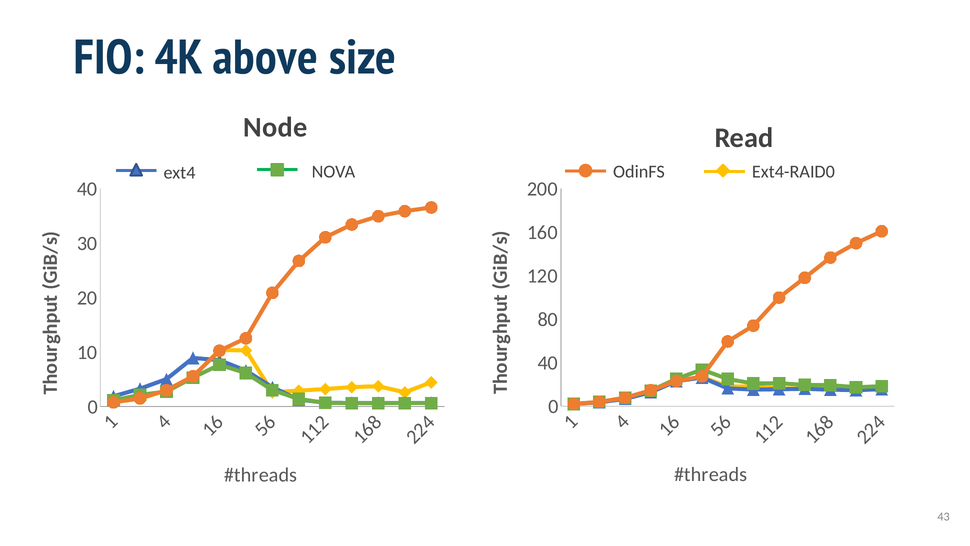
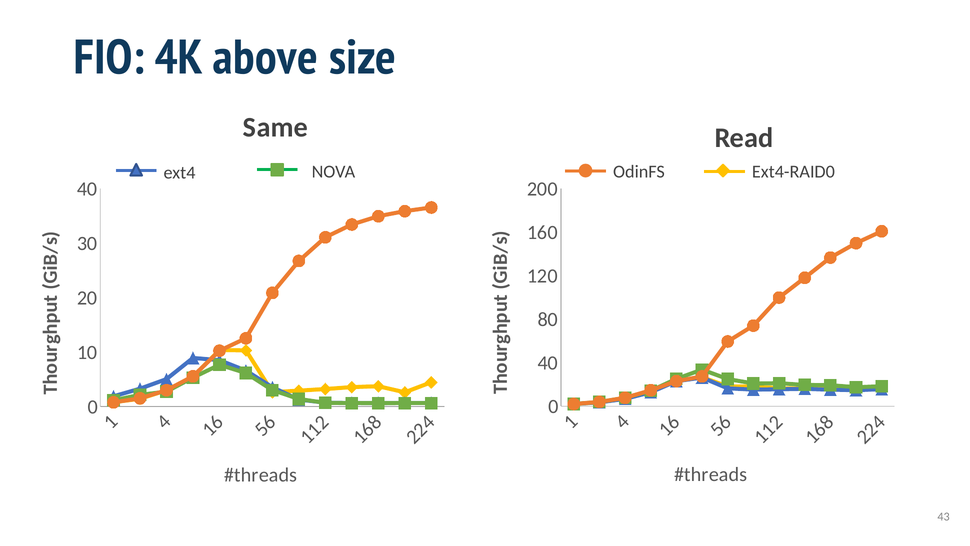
Node: Node -> Same (276, 127)
